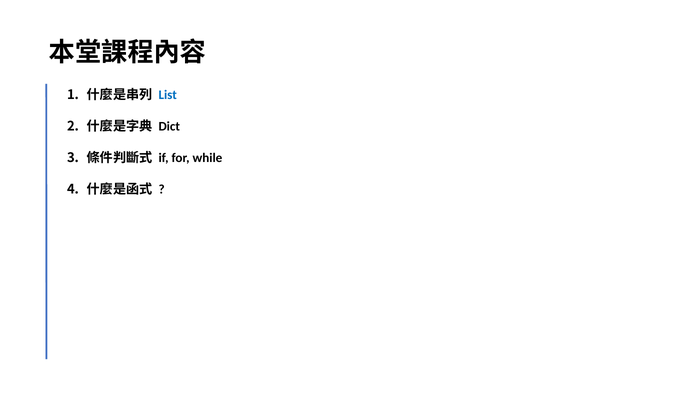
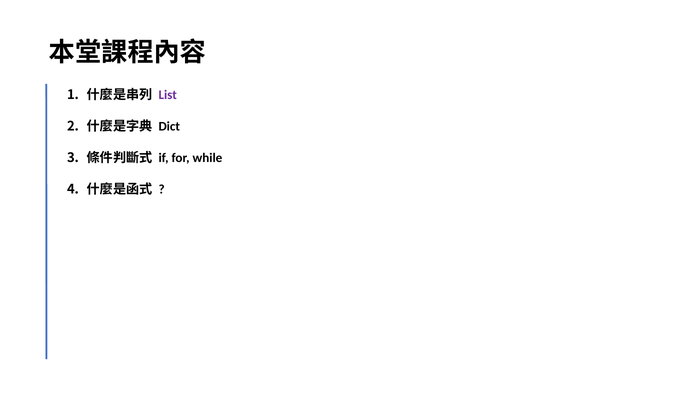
List colour: blue -> purple (168, 95)
